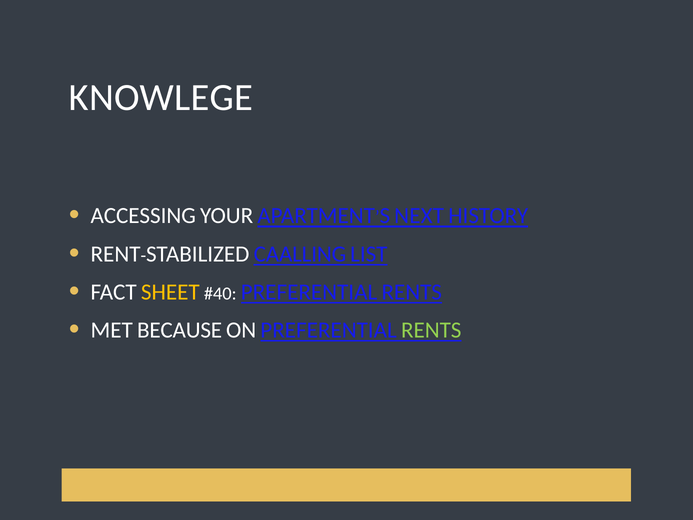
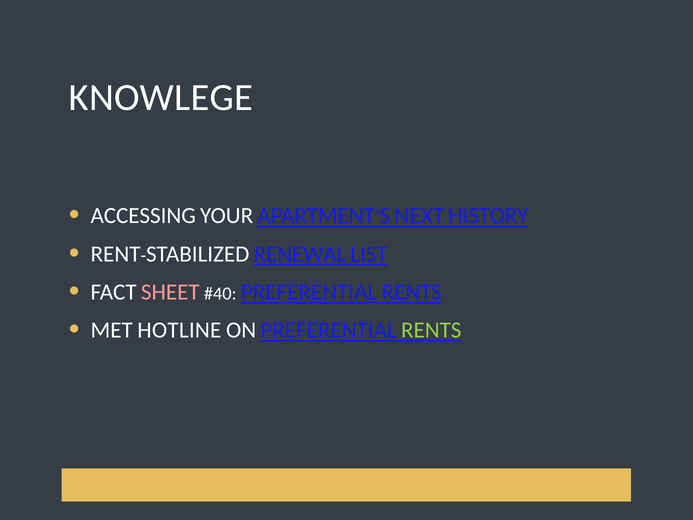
CAALLING: CAALLING -> RENEWAL (300, 254)
SHEET colour: yellow -> pink (170, 292)
BECAUSE: BECAUSE -> HOTLINE (179, 330)
